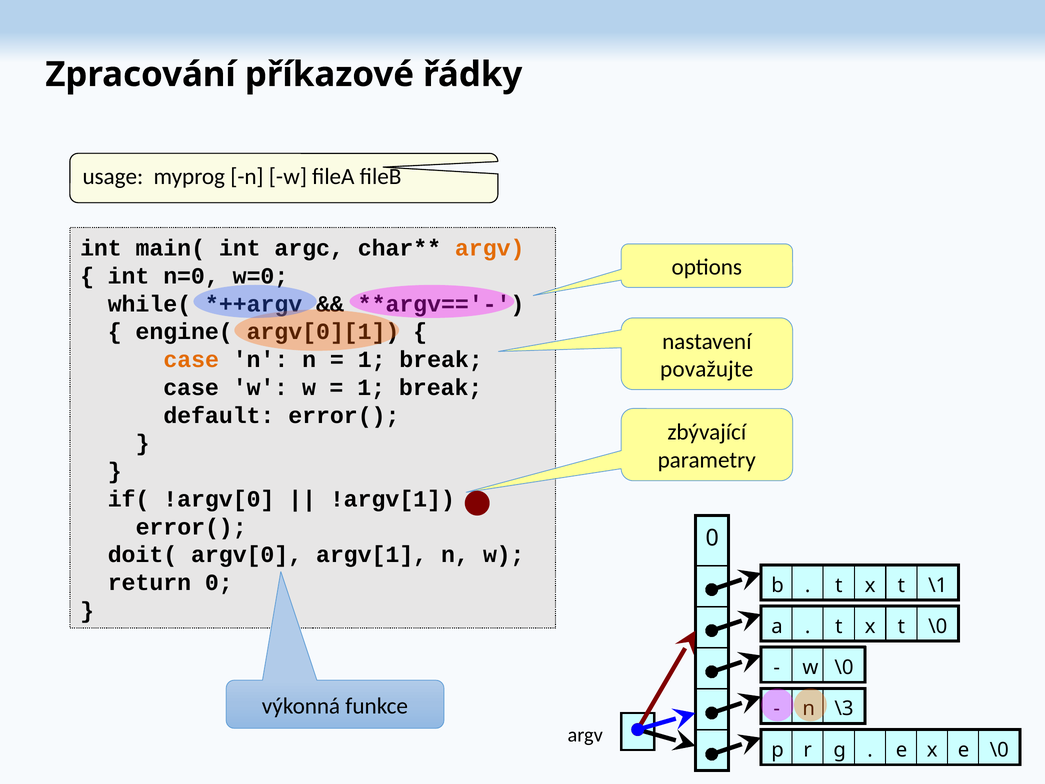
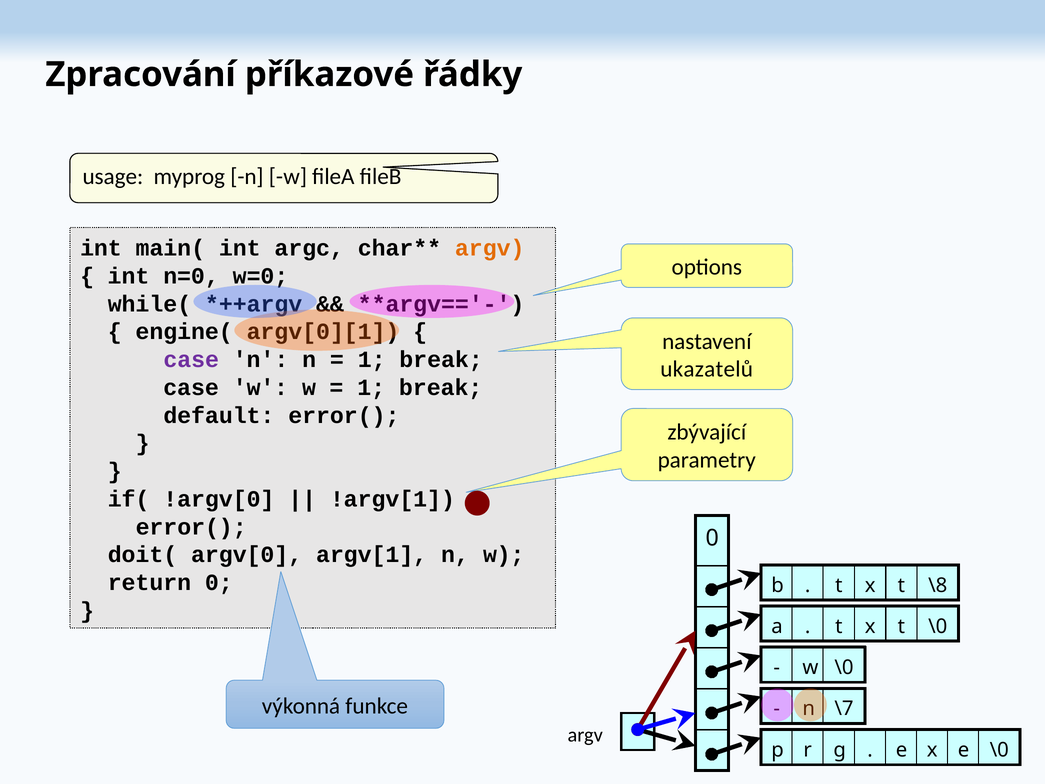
case colour: orange -> purple (191, 360)
považujte: považujte -> ukazatelů (707, 369)
\1: \1 -> \8 (938, 585)
\3: \3 -> \7 (844, 709)
